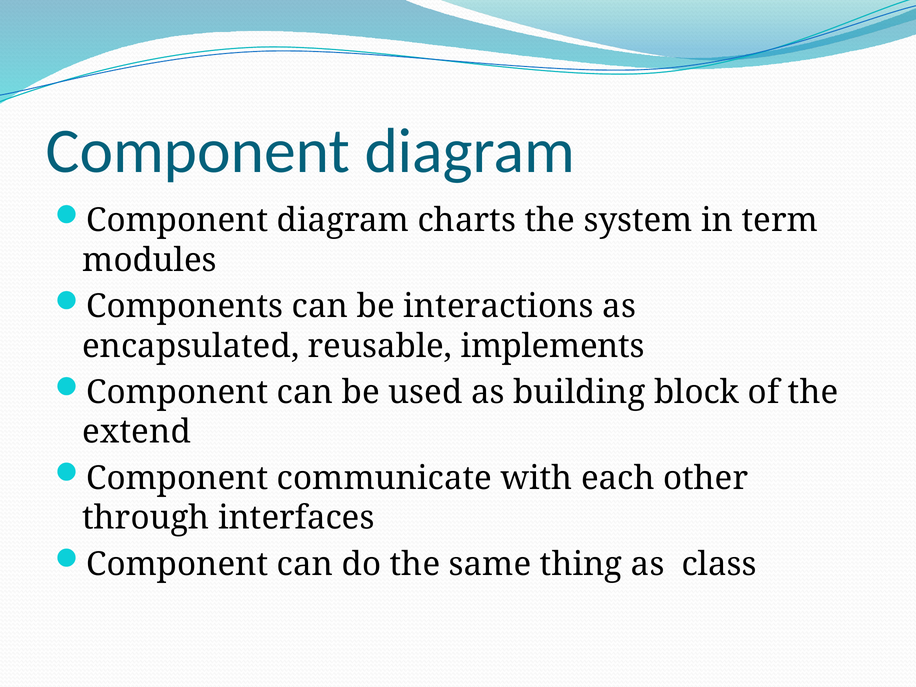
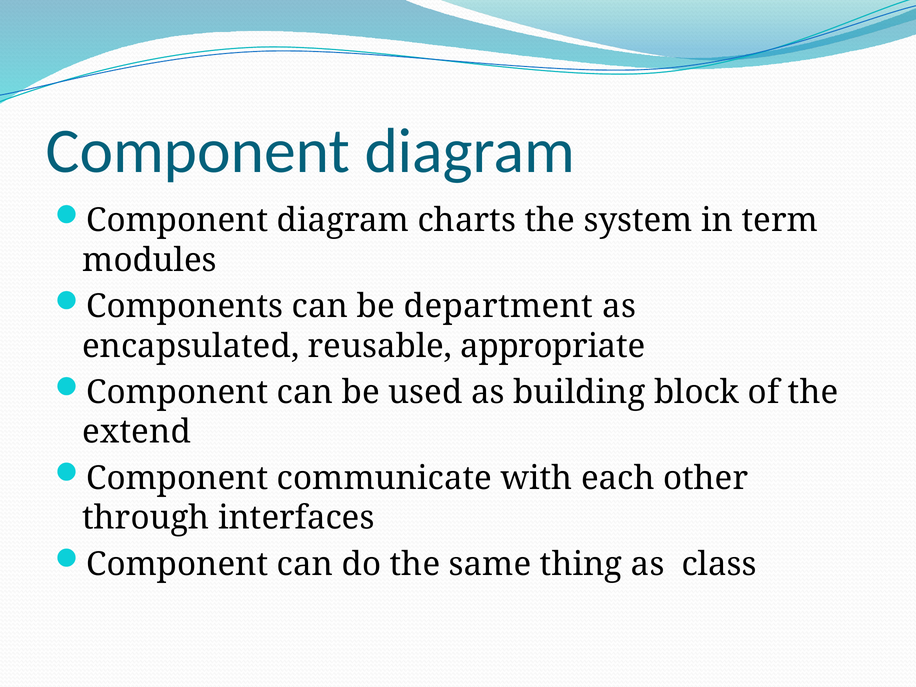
interactions: interactions -> department (498, 306)
implements: implements -> appropriate (553, 346)
